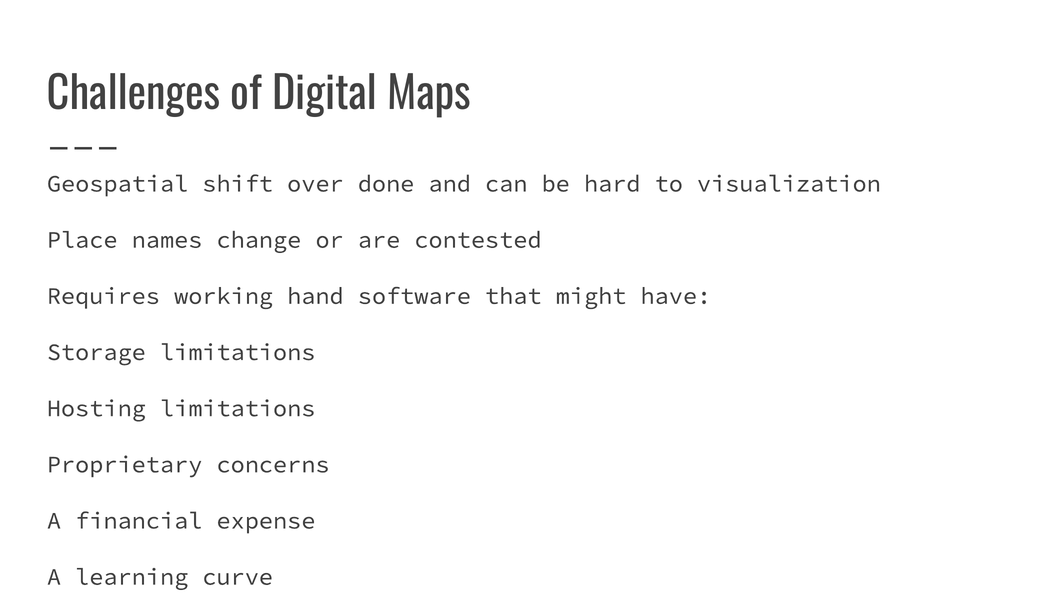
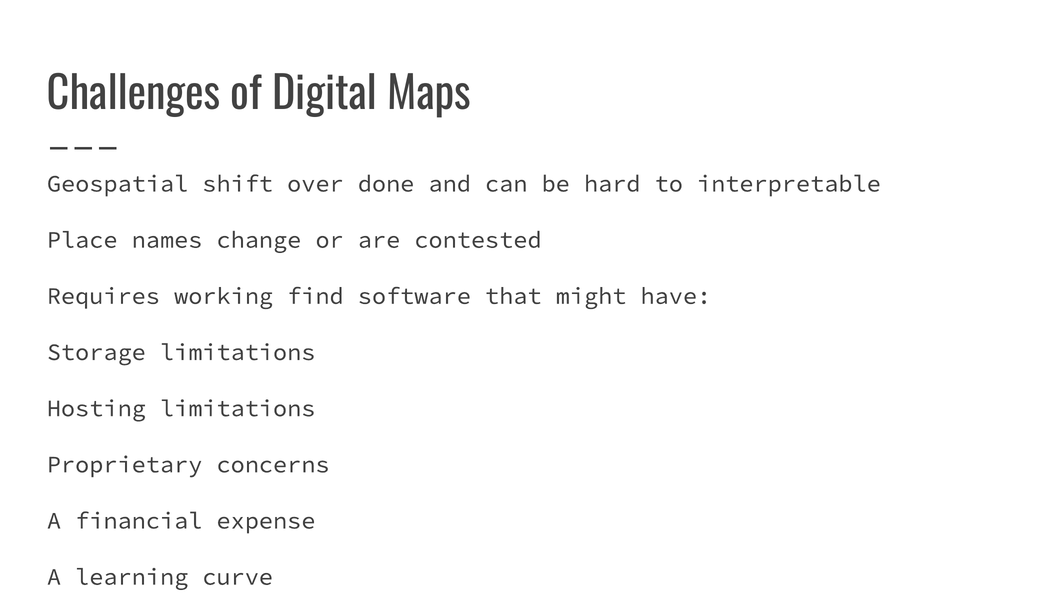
visualization: visualization -> interpretable (789, 184)
hand: hand -> find (315, 296)
